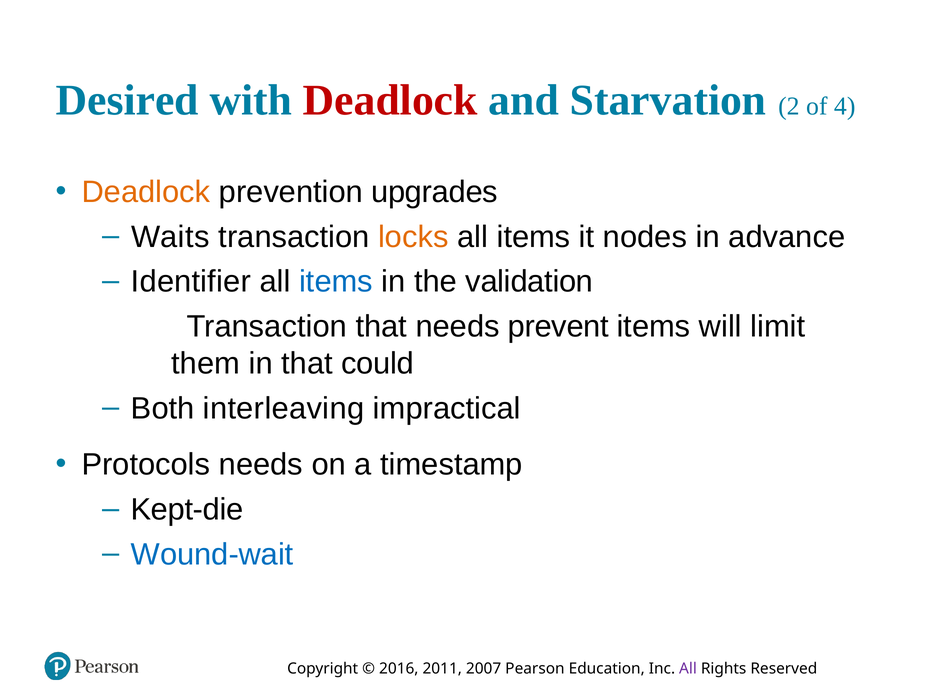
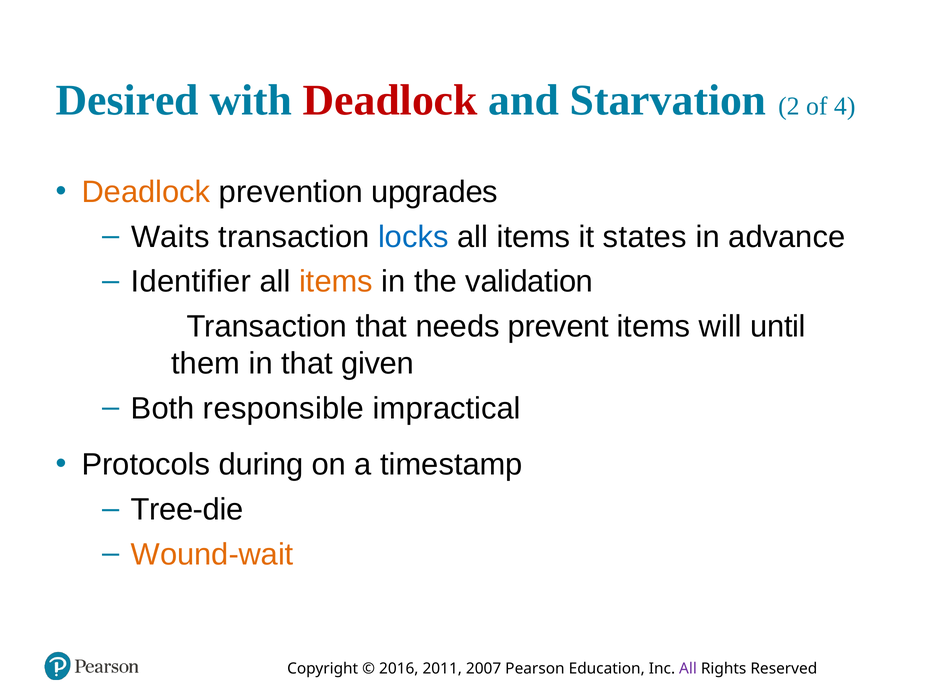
locks colour: orange -> blue (413, 237)
nodes: nodes -> states (645, 237)
items colour: blue -> orange (336, 282)
limit: limit -> until (778, 327)
could: could -> given (378, 364)
interleaving: interleaving -> responsible (284, 409)
Protocols needs: needs -> during (261, 465)
Kept-die: Kept-die -> Tree-die (187, 510)
Wound-wait colour: blue -> orange (212, 555)
